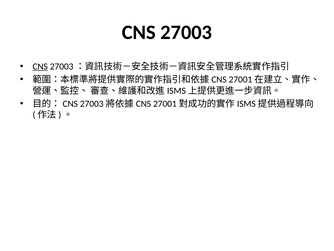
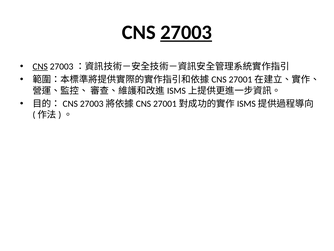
27003 underline: none -> present (186, 32)
